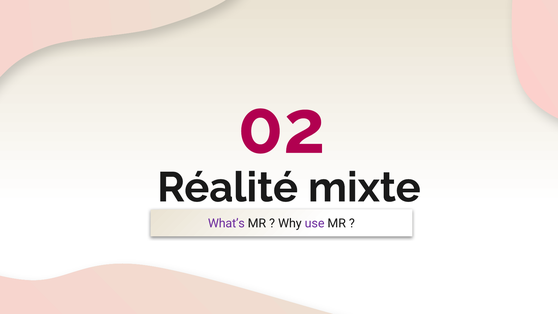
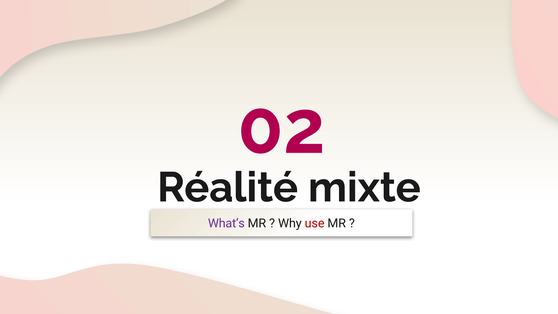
use colour: purple -> red (315, 223)
